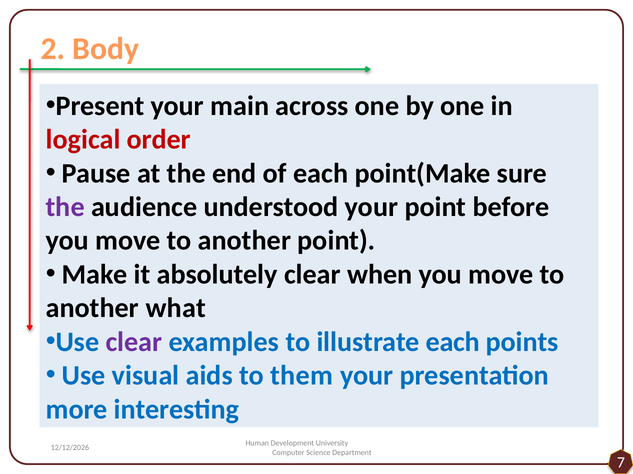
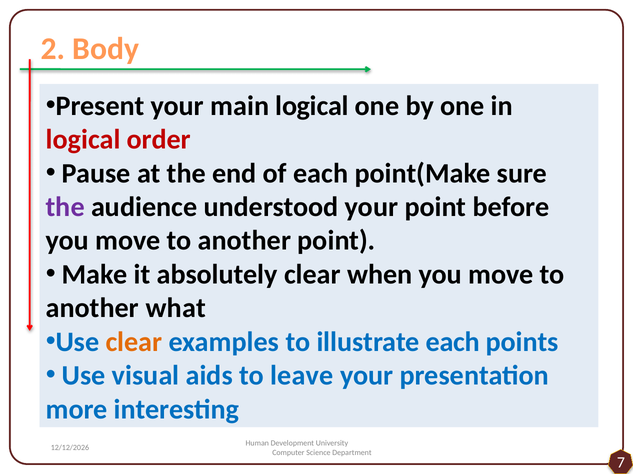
main across: across -> logical (312, 106)
clear colour: purple -> orange (134, 342)
them: them -> leave (302, 376)
